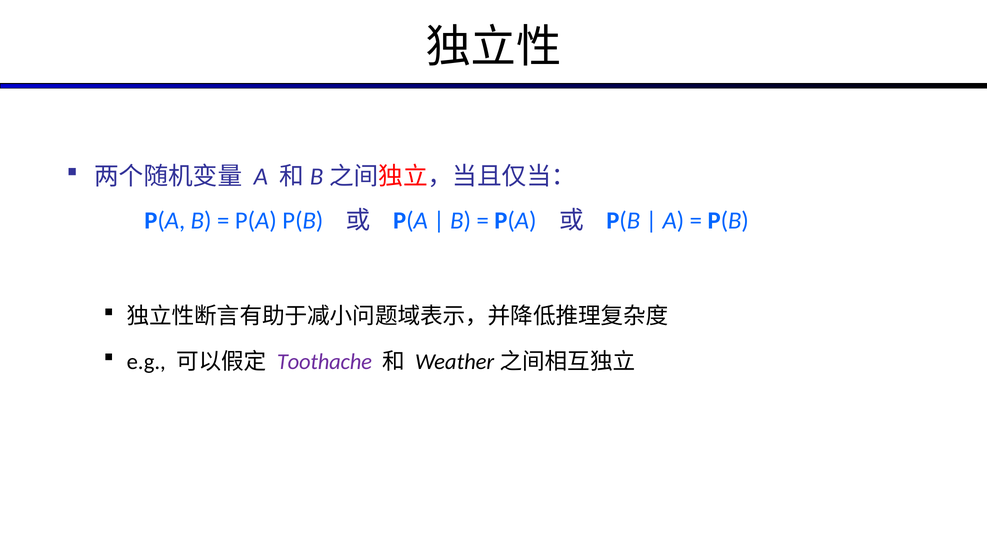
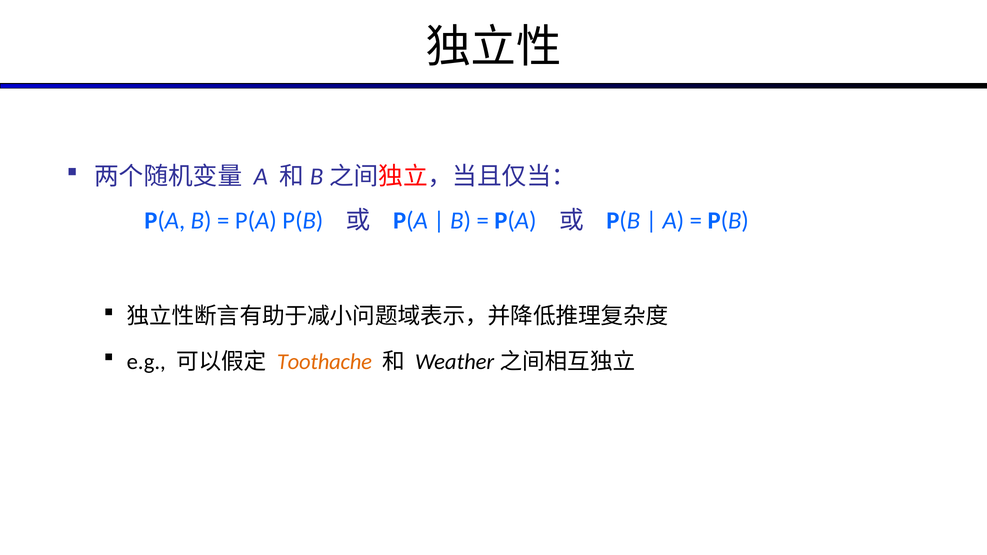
Toothache colour: purple -> orange (324, 362)
